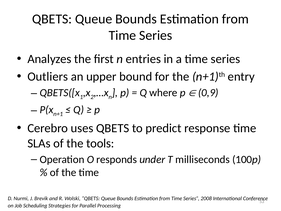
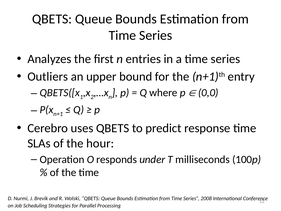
0,9: 0,9 -> 0,0 (208, 93)
tools: tools -> hour (100, 143)
